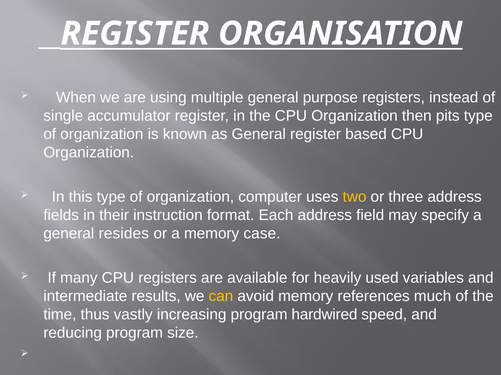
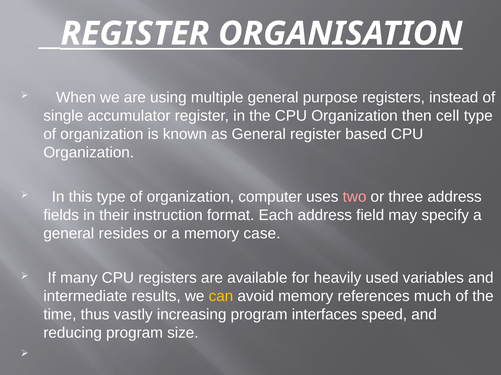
pits: pits -> cell (448, 116)
two colour: yellow -> pink (355, 197)
hardwired: hardwired -> interfaces (324, 315)
